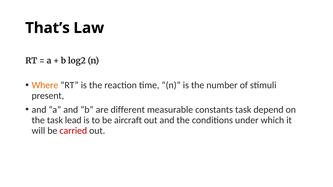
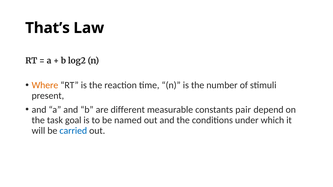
constants task: task -> pair (243, 110)
lead: lead -> goal (73, 120)
aircraft: aircraft -> named (128, 120)
carried colour: red -> blue (73, 131)
